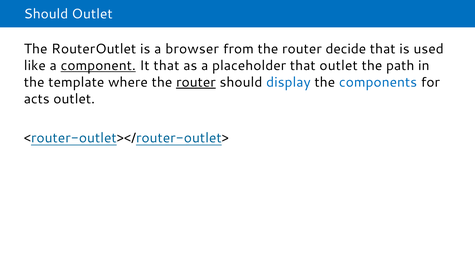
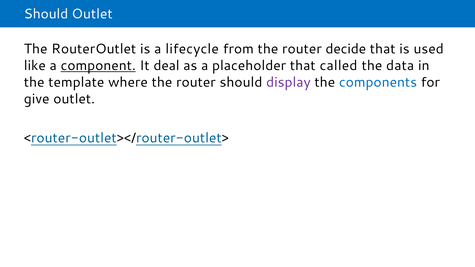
browser: browser -> lifecycle (192, 49)
It that: that -> deal (167, 66)
that outlet: outlet -> called (339, 66)
path: path -> data (400, 66)
router underline: present -> none (196, 82)
display colour: blue -> purple (288, 82)
acts: acts -> give (37, 99)
